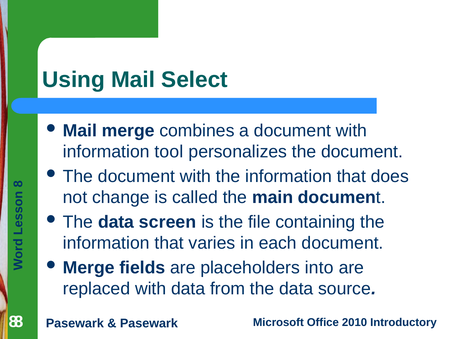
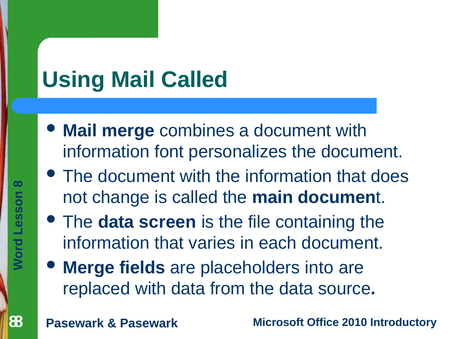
Mail Select: Select -> Called (195, 80)
tool: tool -> font (169, 152)
